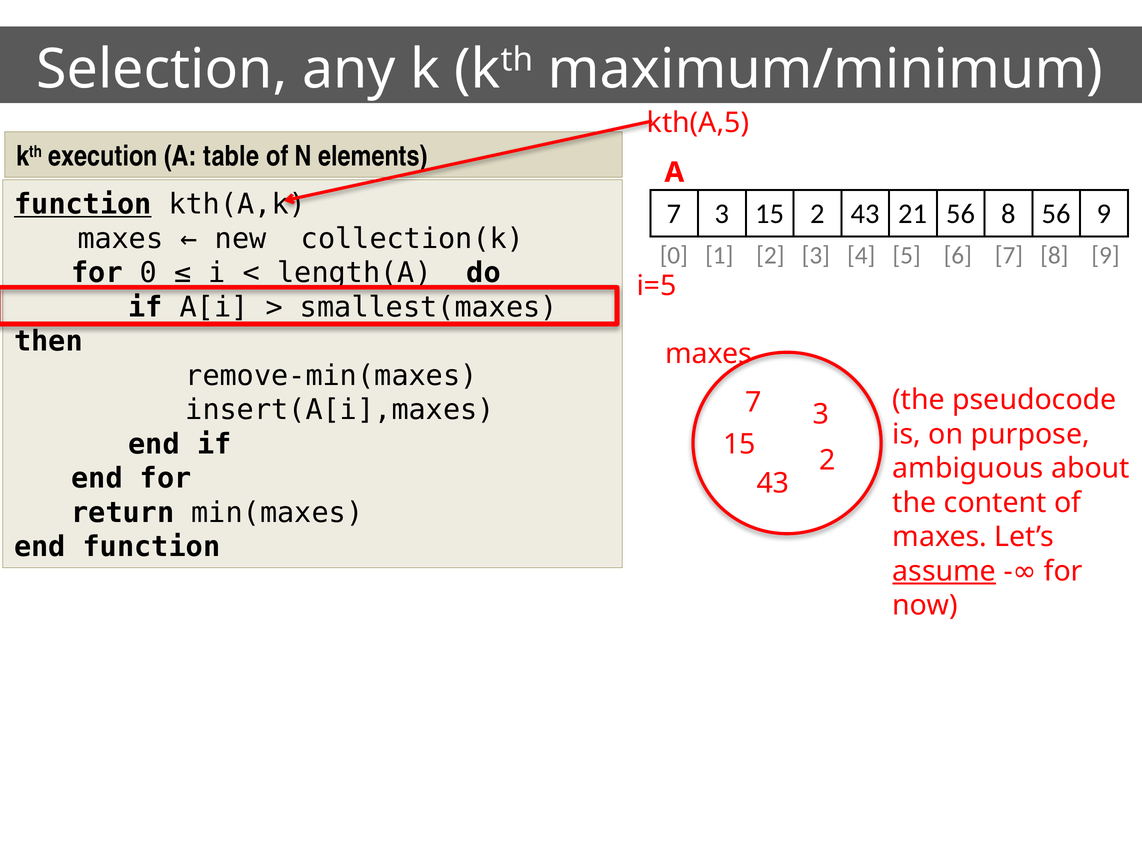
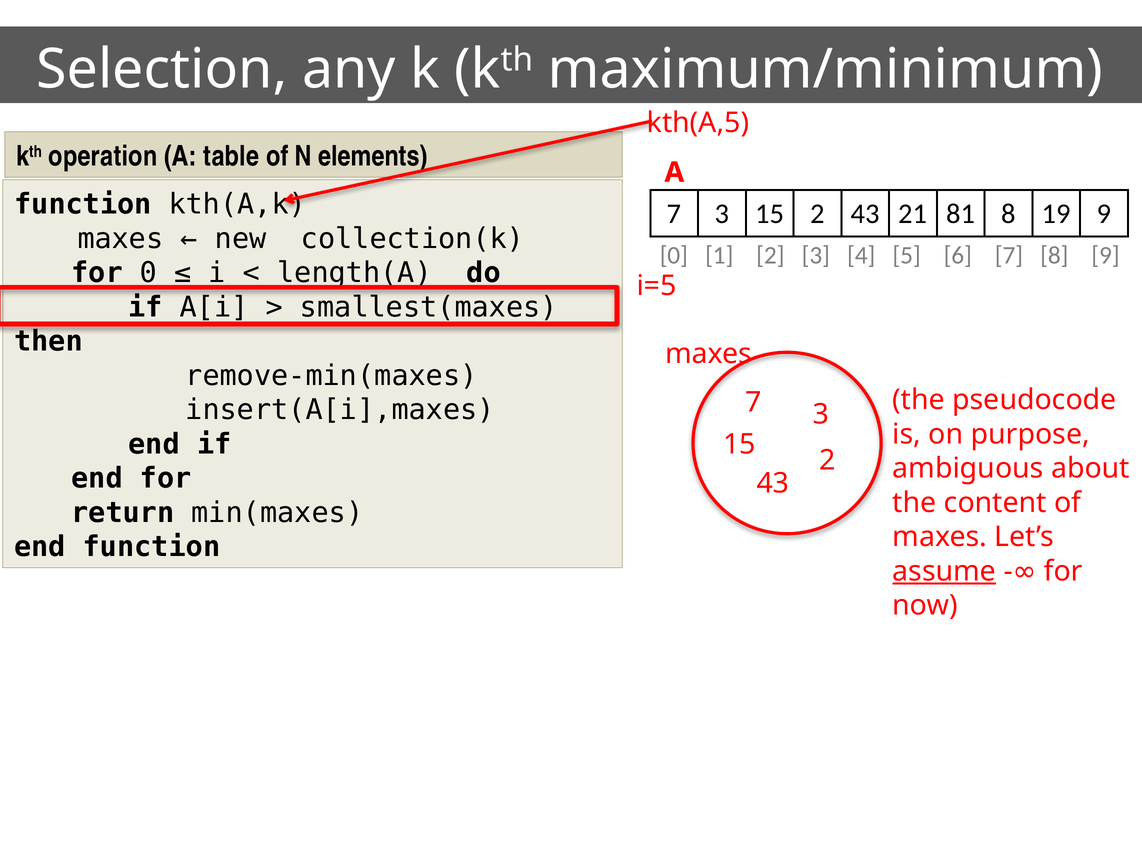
execution: execution -> operation (103, 156)
function underline: present -> none (83, 205)
21 56: 56 -> 81 (961, 214)
8 56: 56 -> 19 (1056, 214)
